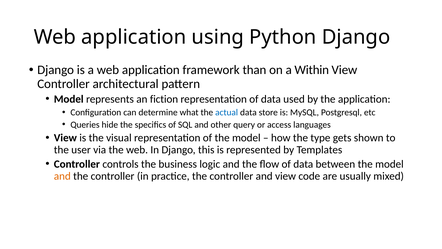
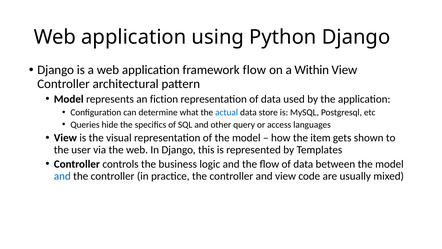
framework than: than -> flow (254, 70)
type: type -> item (320, 138)
and colour: orange -> blue (62, 176)
